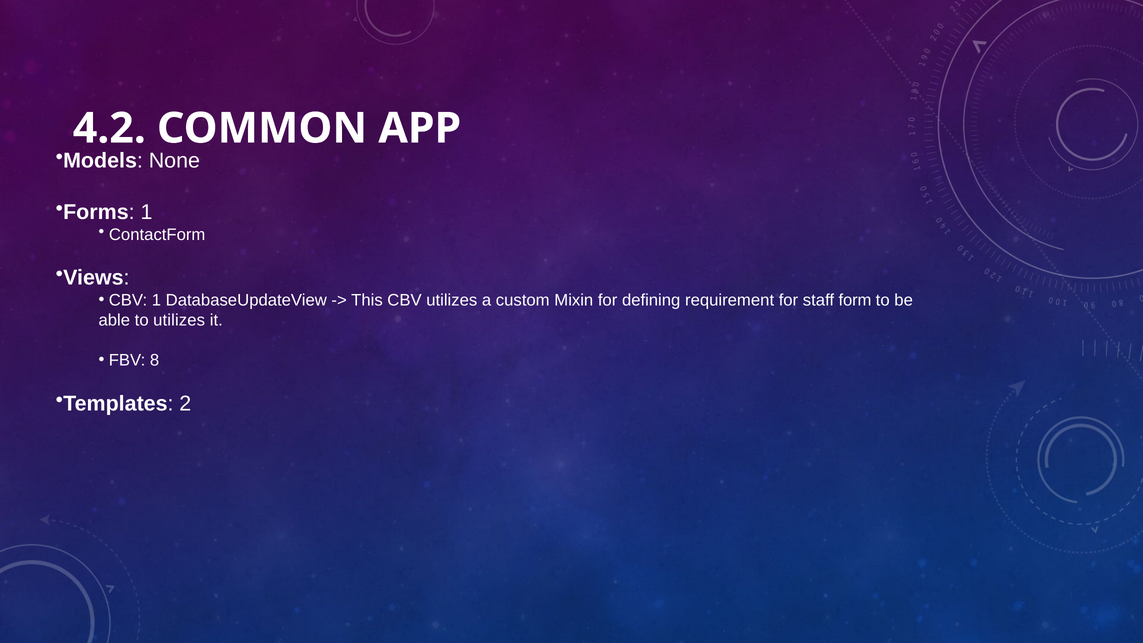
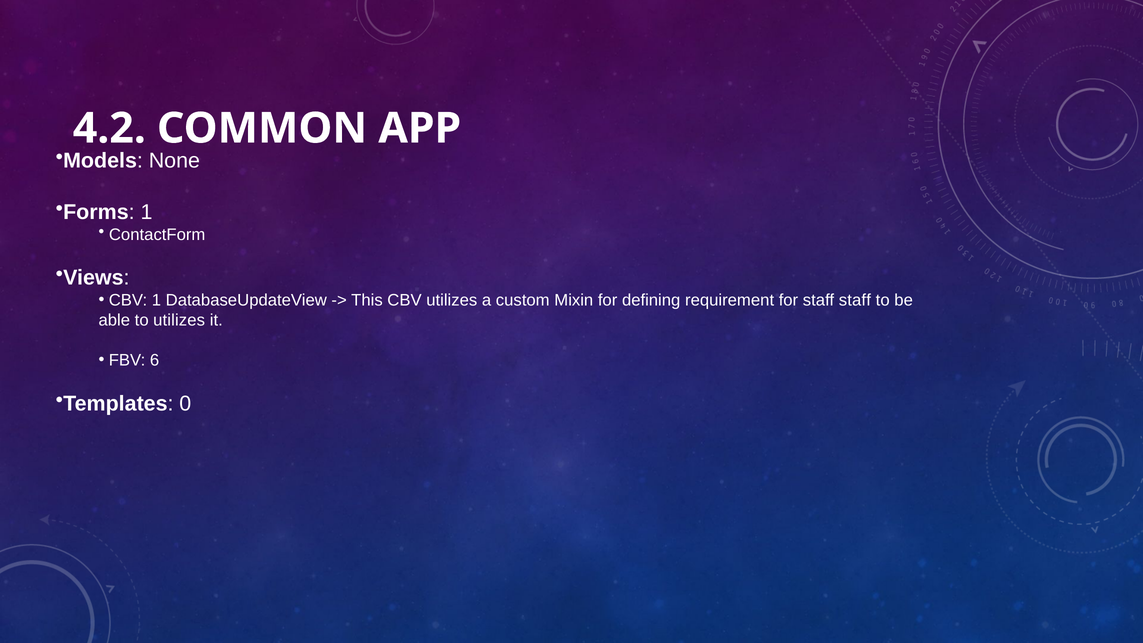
staff form: form -> staff (855, 300)
8: 8 -> 6 (155, 360)
2: 2 -> 0 (185, 404)
